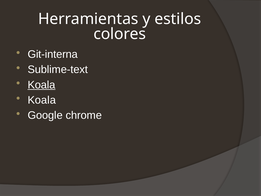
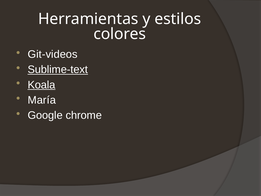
Git-interna: Git-interna -> Git-videos (53, 54)
Sublime-text underline: none -> present (58, 69)
Koala: Koala -> María (42, 100)
